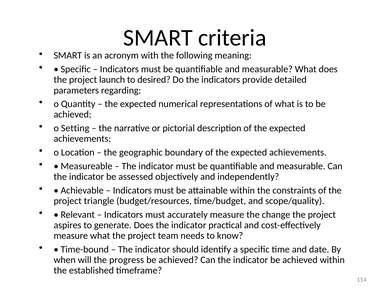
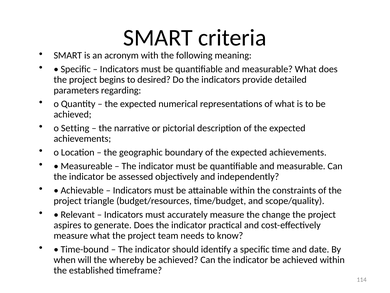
launch: launch -> begins (112, 80)
progress: progress -> whereby (127, 259)
